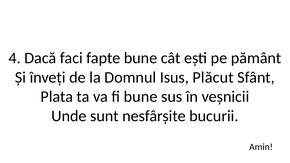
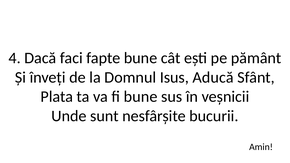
Plăcut: Plăcut -> Aducă (213, 77)
